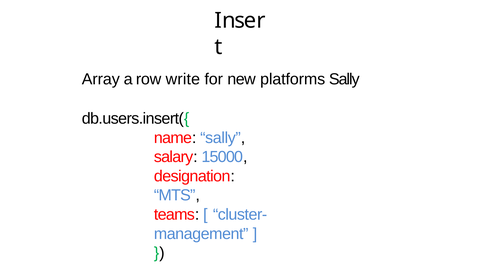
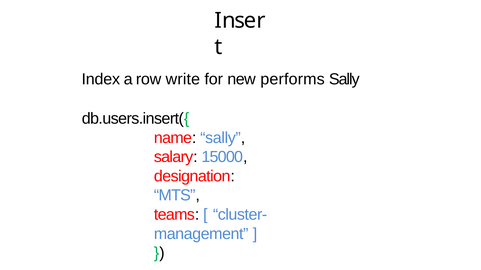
Array: Array -> Index (101, 79)
platforms: platforms -> performs (293, 79)
